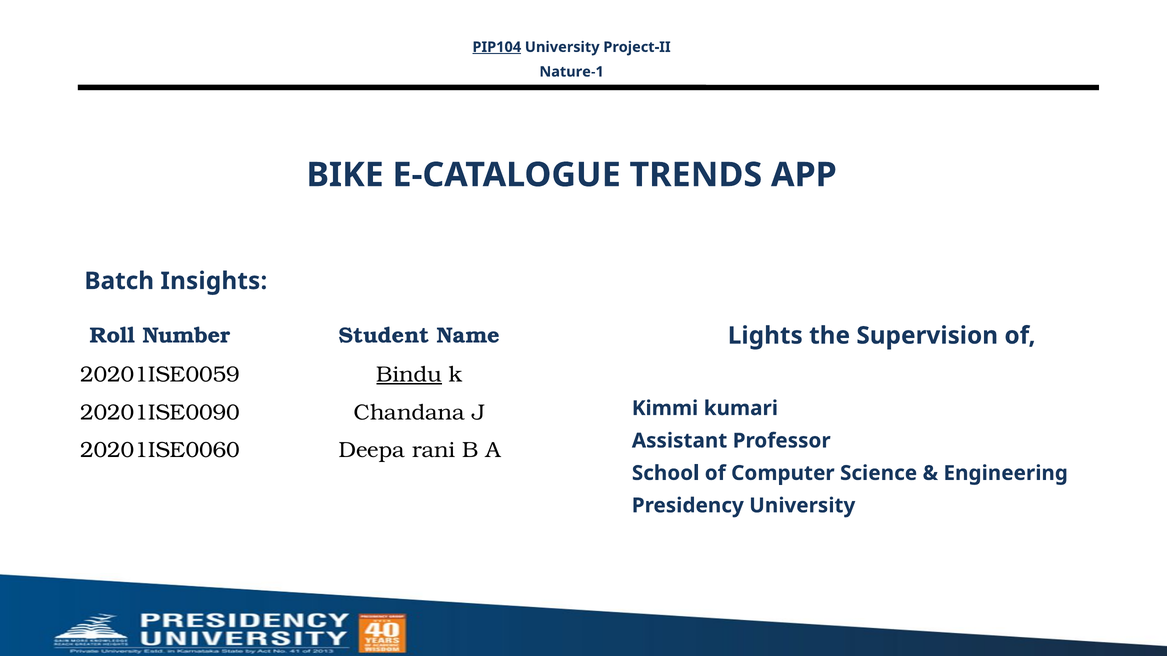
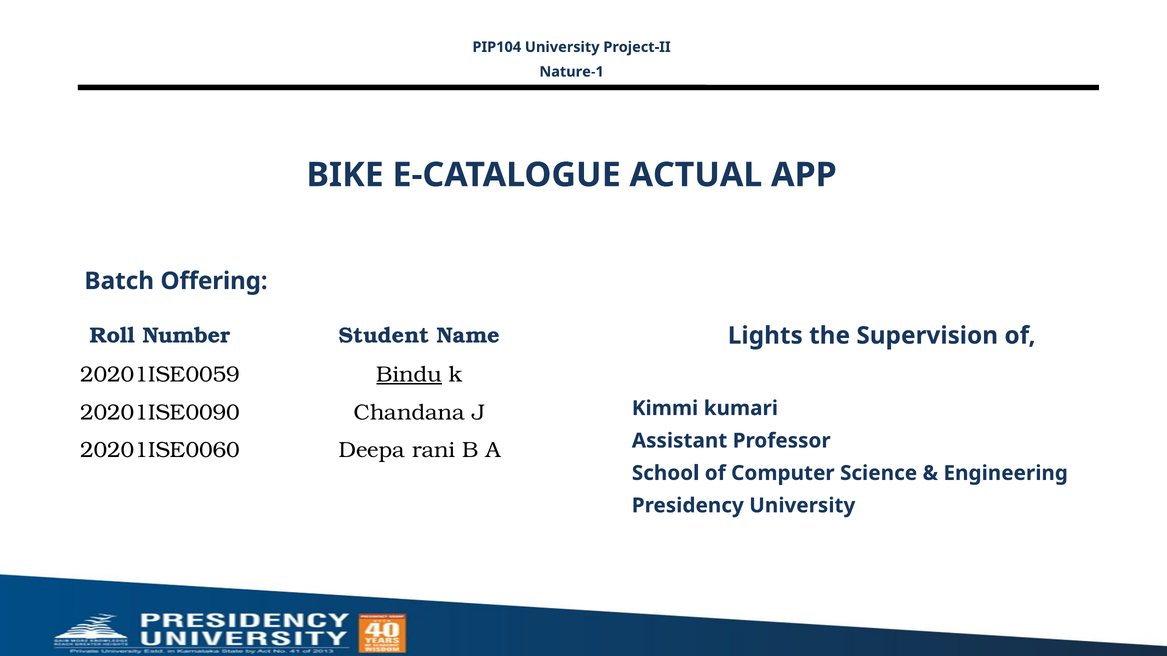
PIP104 underline: present -> none (497, 47)
TRENDS: TRENDS -> ACTUAL (696, 175)
Insights: Insights -> Offering (214, 281)
